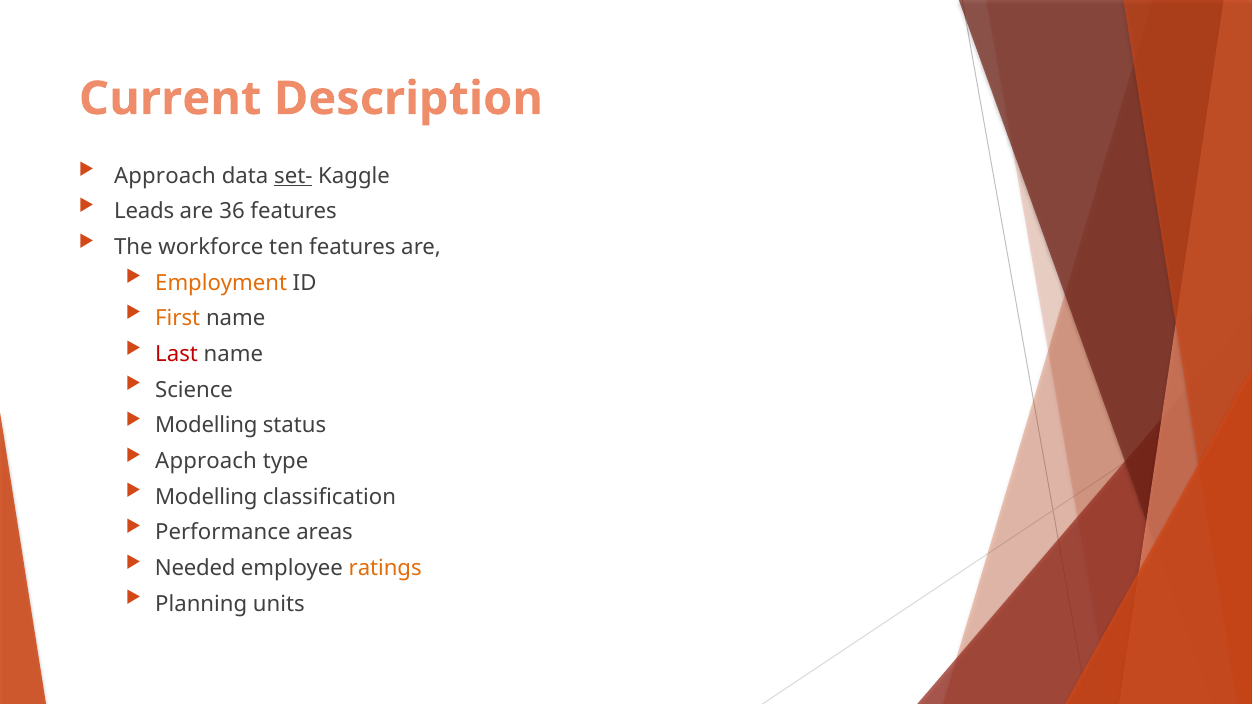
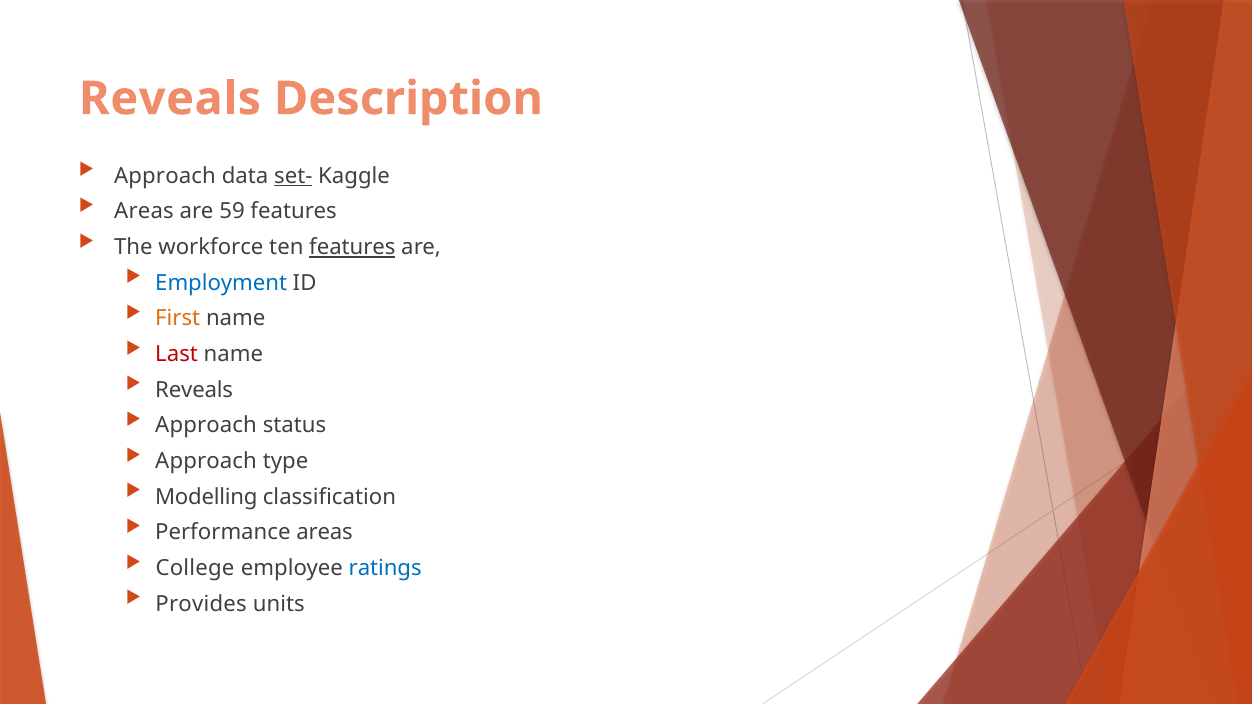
Current: Current -> Reveals (170, 99)
Leads: Leads -> Areas (144, 212)
36: 36 -> 59 (232, 212)
features underline: none -> present (352, 247)
Employment colour: orange -> blue (221, 283)
Science: Science -> Reveals (194, 390)
Modelling: Modelling -> Approach (206, 426)
Needed: Needed -> College (195, 568)
ratings colour: orange -> blue (385, 568)
Planning: Planning -> Provides (201, 604)
